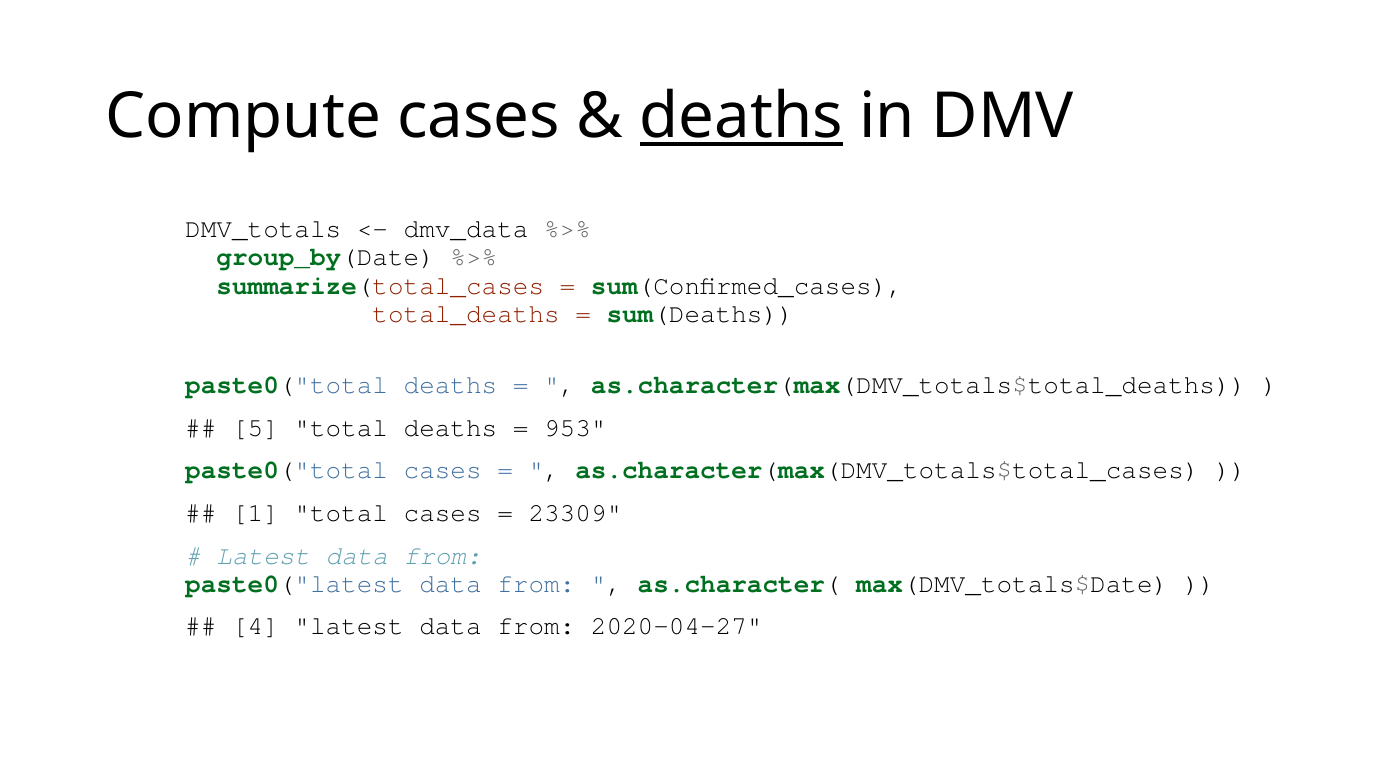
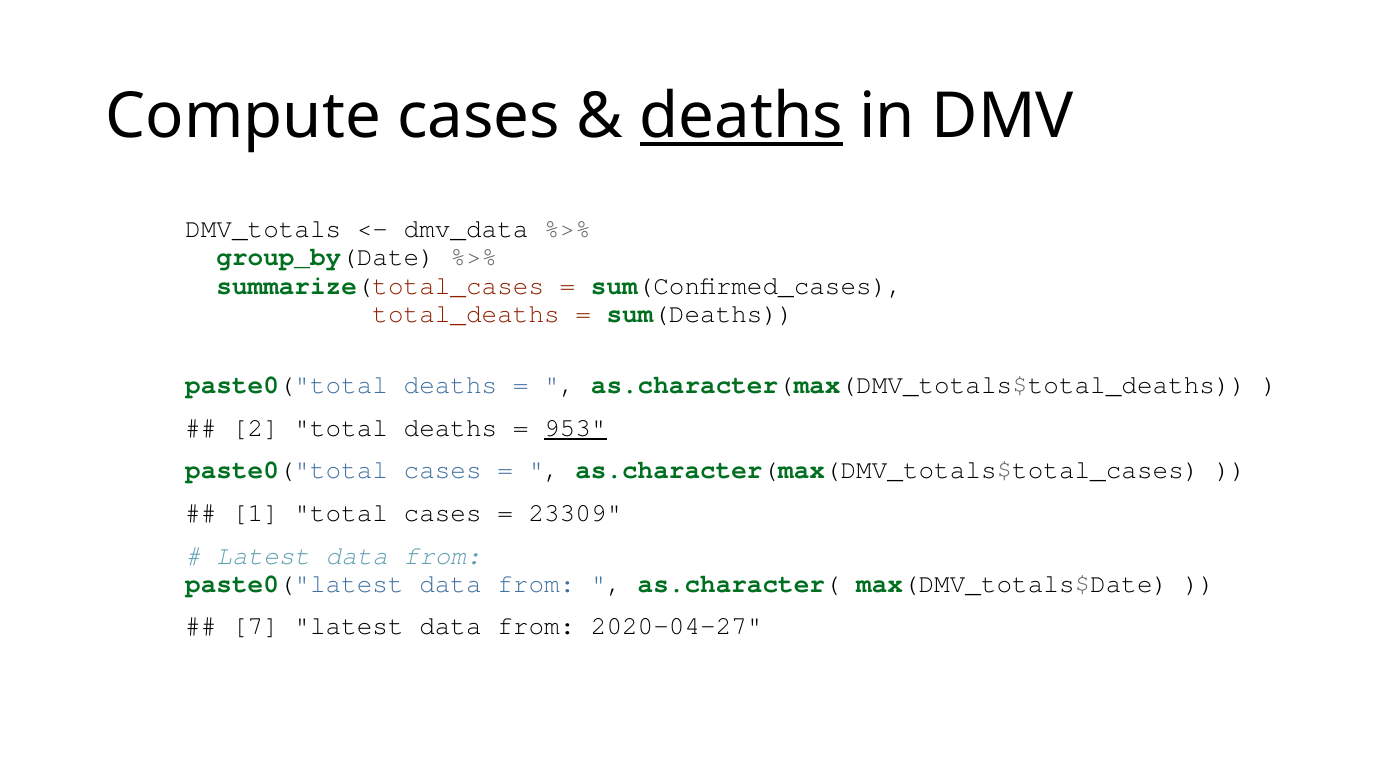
5: 5 -> 2 (255, 428)
953 underline: none -> present (575, 428)
4: 4 -> 7 (255, 626)
